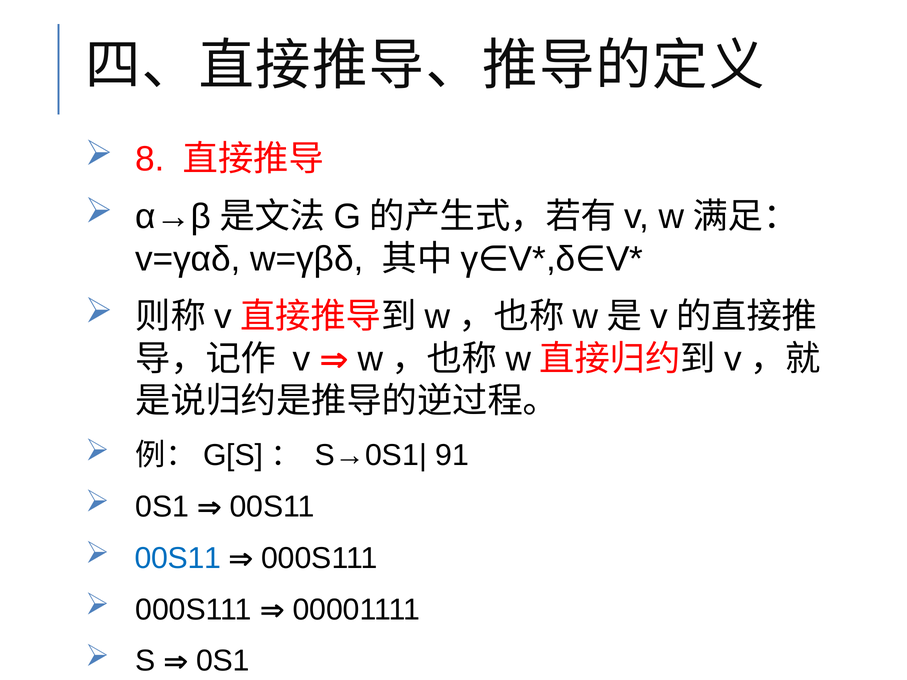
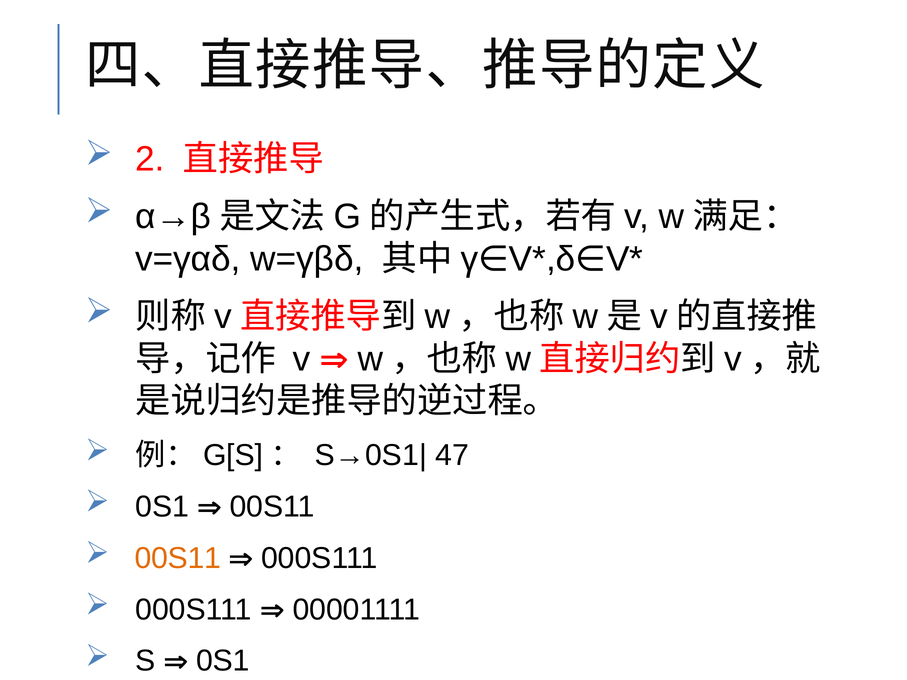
8: 8 -> 2 (150, 159)
91: 91 -> 47 (452, 456)
00S11 colour: blue -> orange (178, 558)
